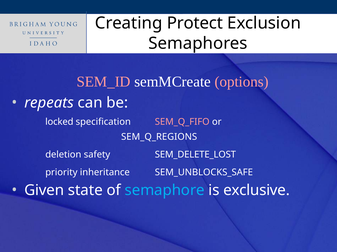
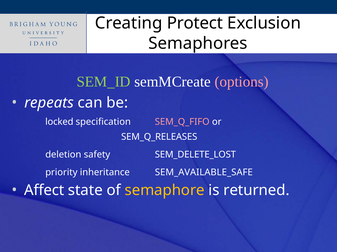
SEM_ID colour: pink -> light green (104, 82)
SEM_Q_REGIONS: SEM_Q_REGIONS -> SEM_Q_RELEASES (159, 137)
SEM_UNBLOCKS_SAFE: SEM_UNBLOCKS_SAFE -> SEM_AVAILABLE_SAFE (204, 173)
Given: Given -> Affect (44, 191)
semaphore colour: light blue -> yellow (165, 191)
exclusive: exclusive -> returned (256, 191)
